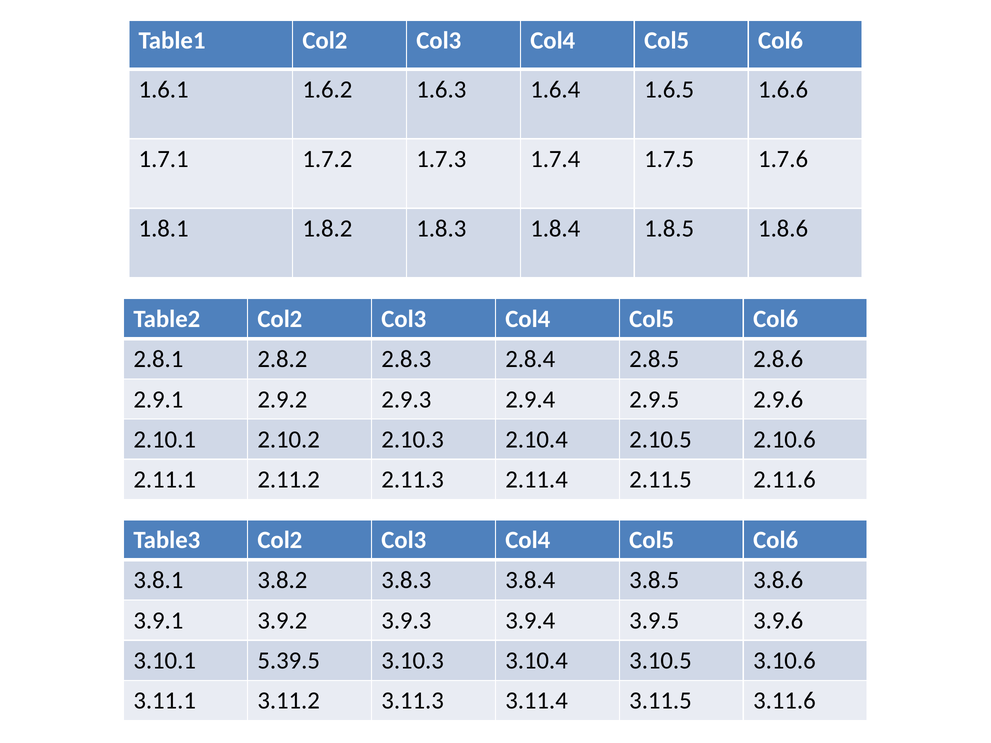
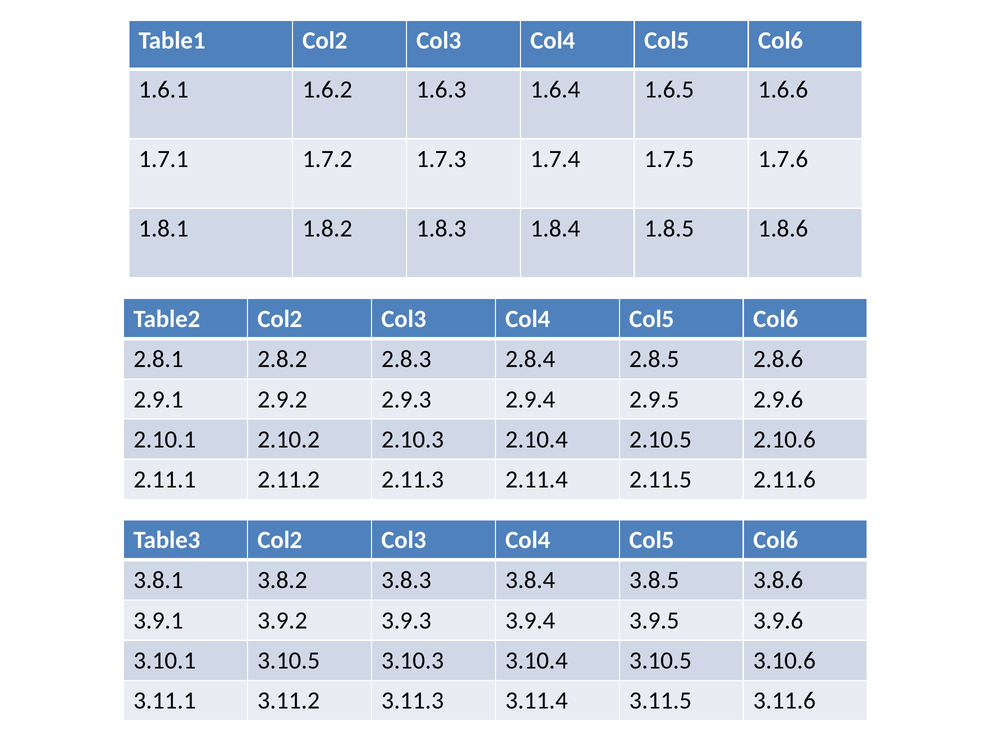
3.10.1 5.39.5: 5.39.5 -> 3.10.5 (289, 661)
